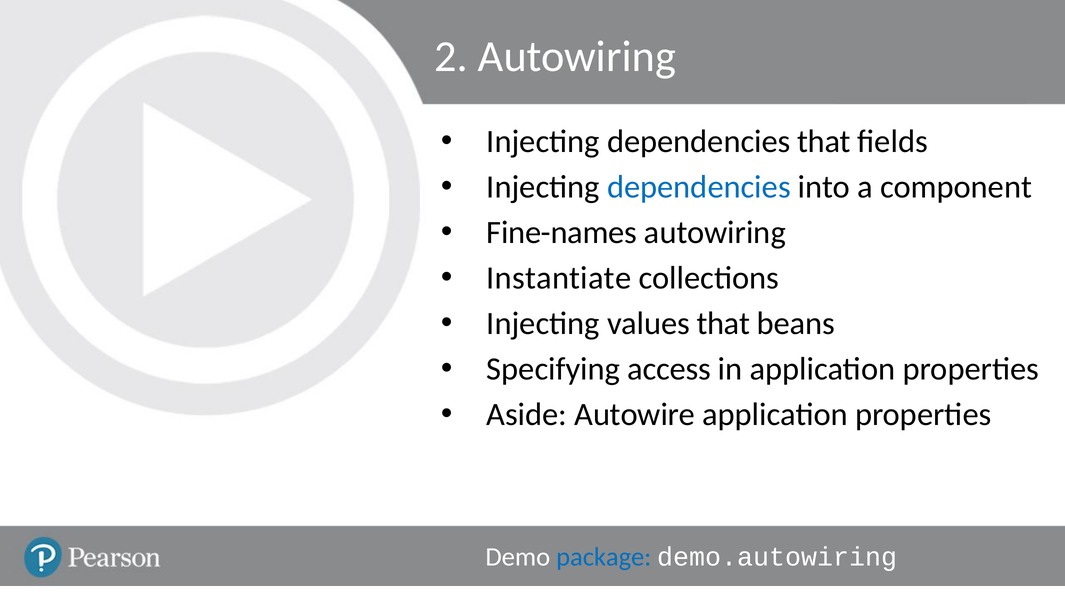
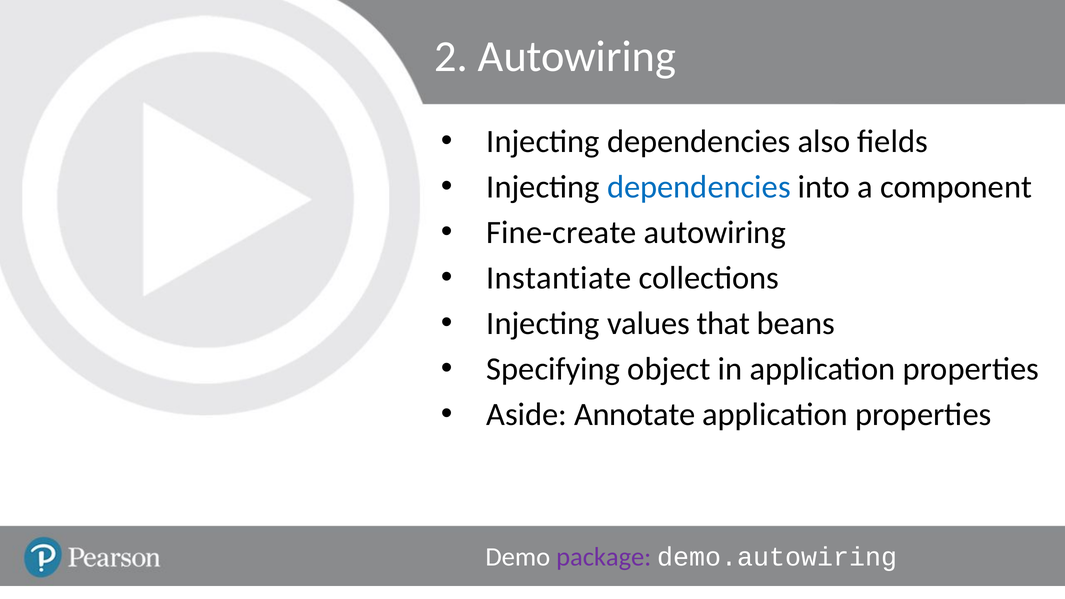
dependencies that: that -> also (824, 142)
Fine-names: Fine-names -> Fine-create (562, 233)
access: access -> object (669, 369)
Autowire: Autowire -> Annotate (635, 415)
package colour: blue -> purple (604, 557)
